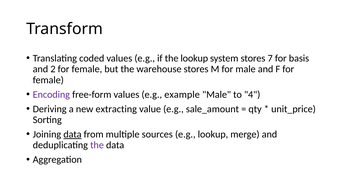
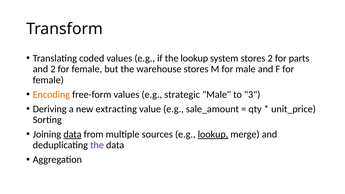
stores 7: 7 -> 2 (270, 58)
basis: basis -> parts (299, 58)
Encoding colour: purple -> orange (51, 95)
example: example -> strategic (182, 95)
4: 4 -> 3 (252, 95)
lookup underline: none -> present (213, 134)
